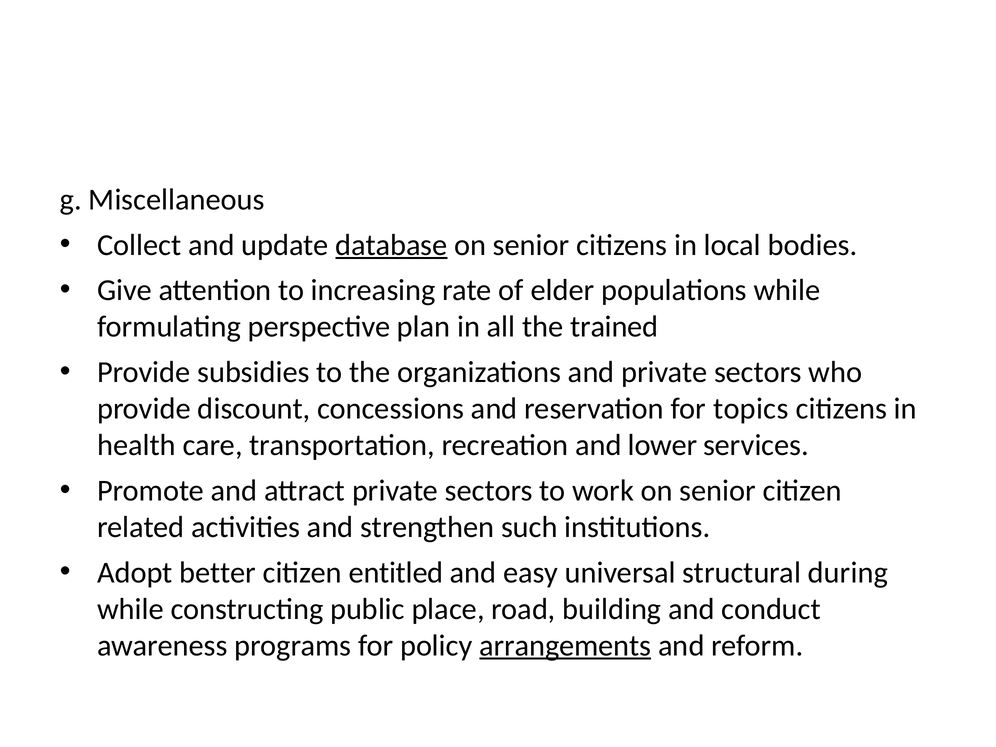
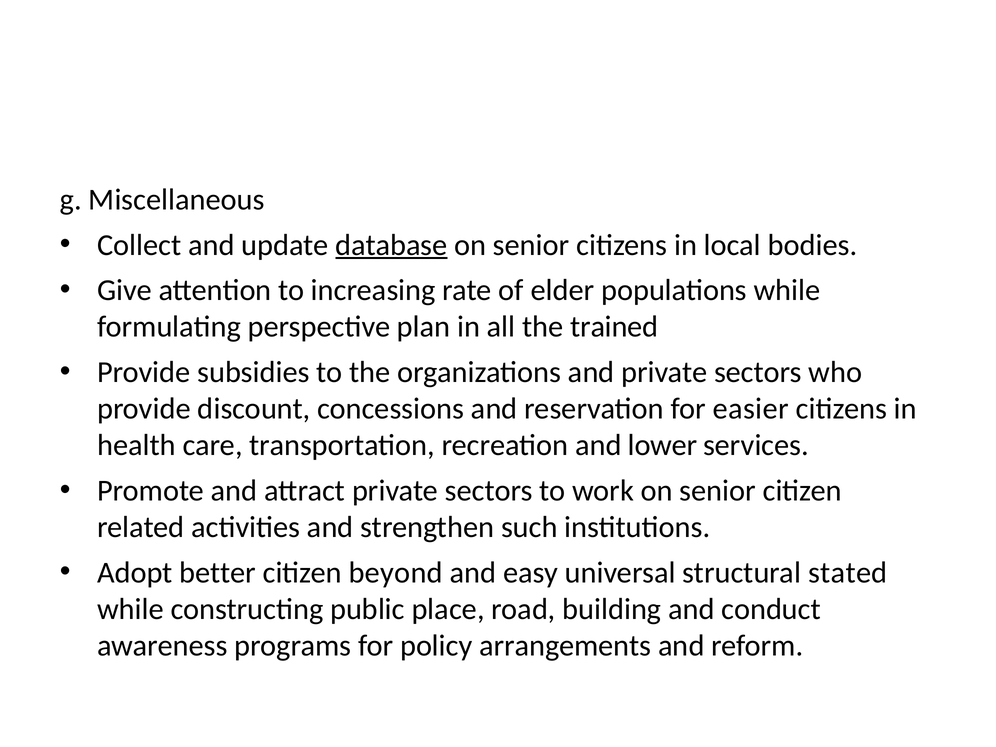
topics: topics -> easier (751, 409)
entitled: entitled -> beyond (396, 573)
during: during -> stated (848, 573)
arrangements underline: present -> none (565, 646)
